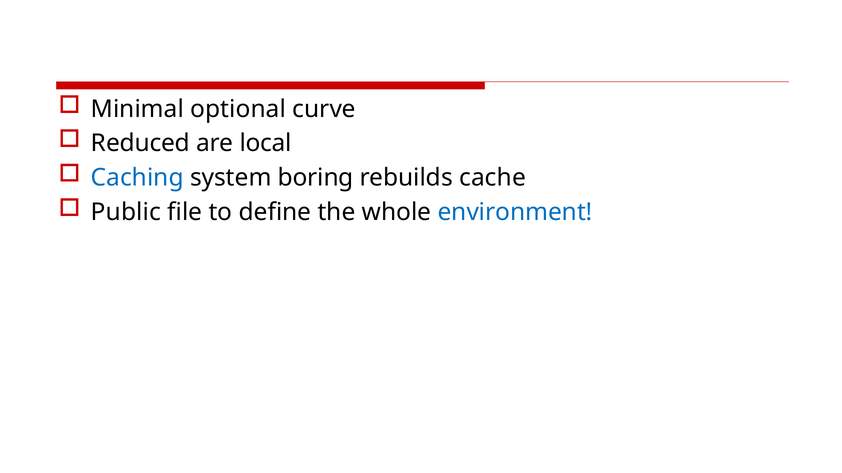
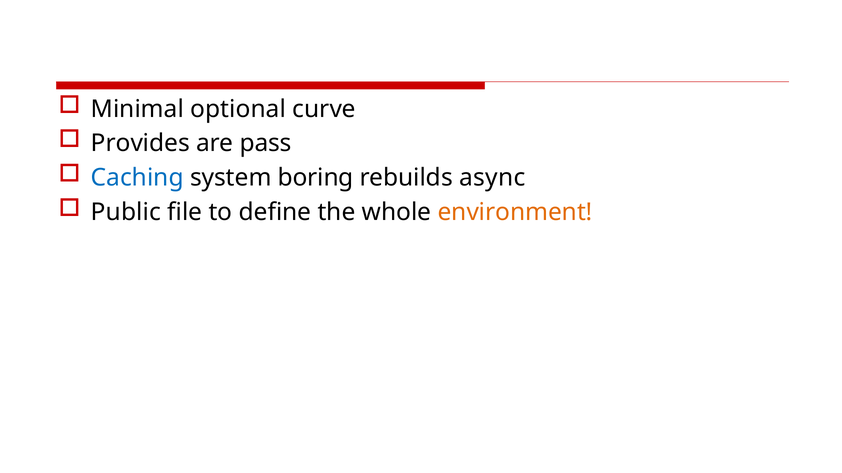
Reduced: Reduced -> Provides (140, 143)
local: local -> pass (266, 143)
cache: cache -> async (492, 178)
environment colour: blue -> orange (515, 212)
